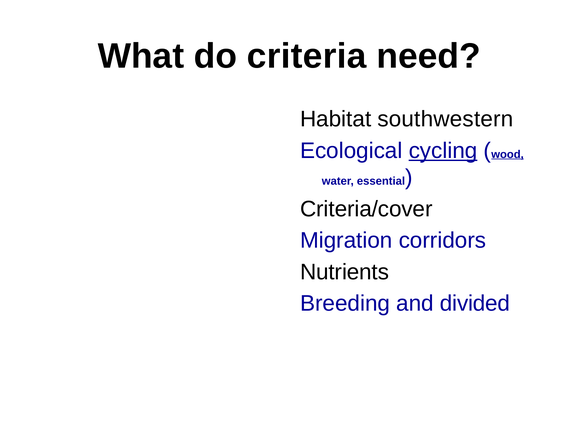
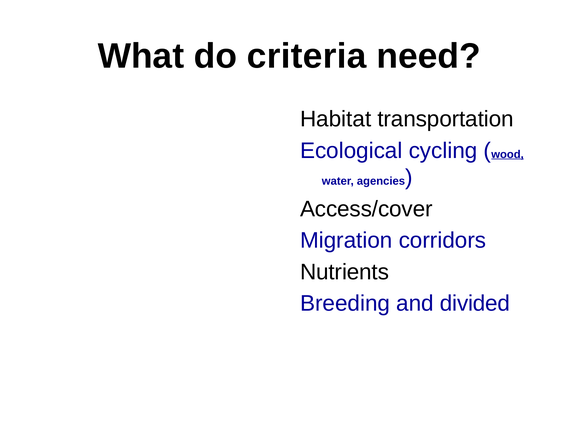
southwestern: southwestern -> transportation (446, 119)
cycling underline: present -> none (443, 151)
essential: essential -> agencies (381, 181)
Criteria/cover: Criteria/cover -> Access/cover (366, 209)
